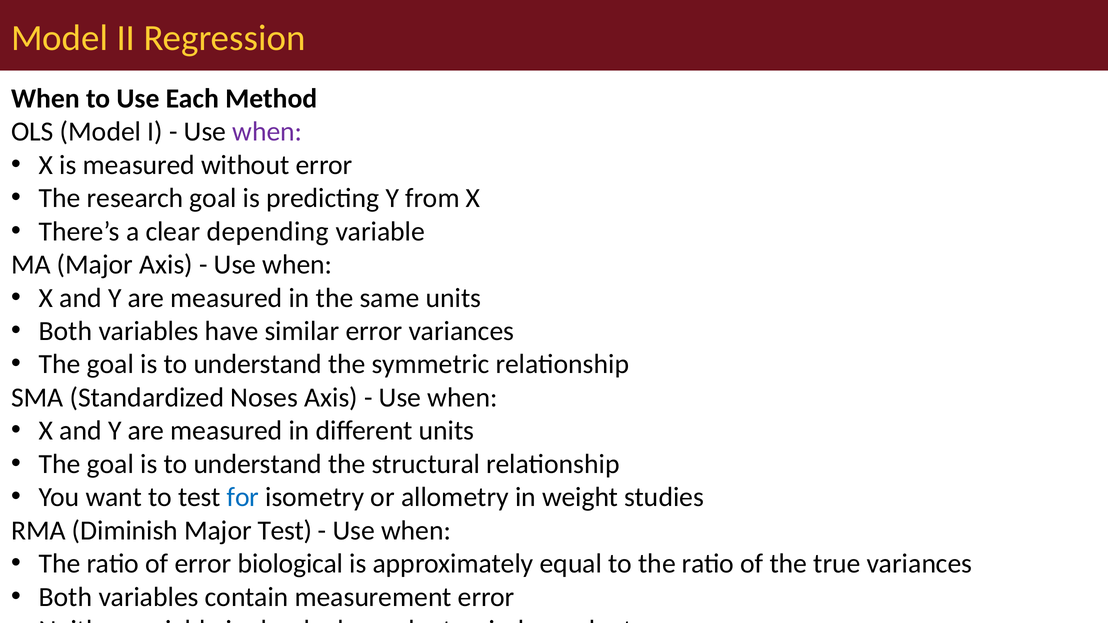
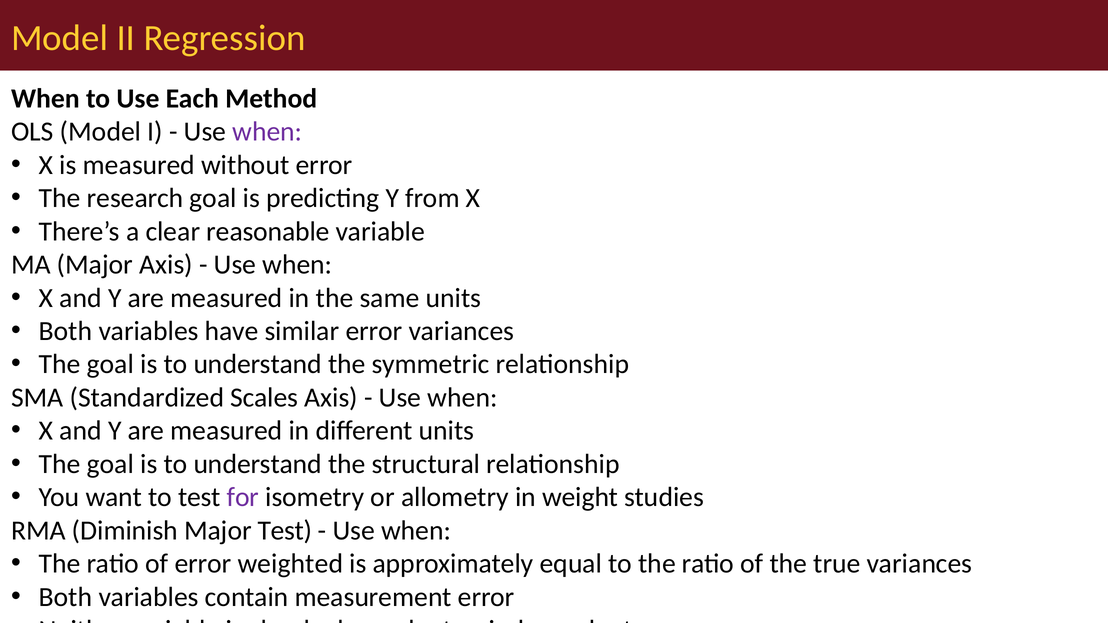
depending: depending -> reasonable (268, 232)
Noses: Noses -> Scales (264, 398)
for colour: blue -> purple (243, 497)
biological: biological -> weighted (290, 564)
